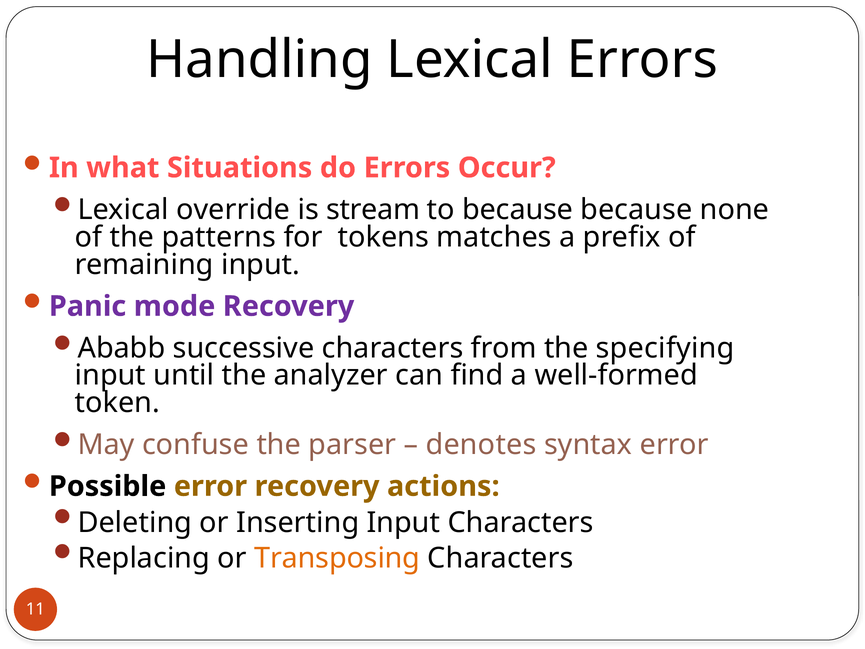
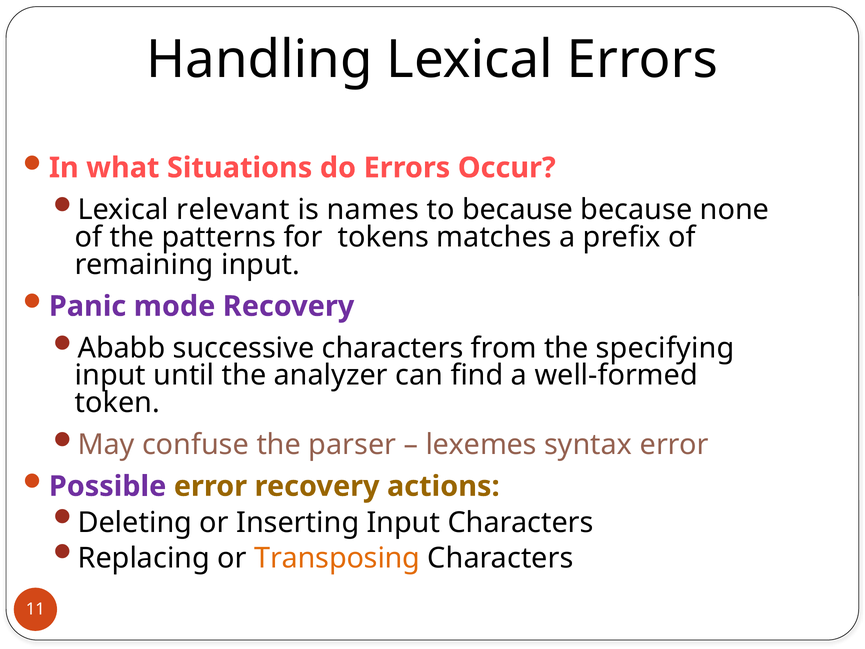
override: override -> relevant (233, 210)
stream: stream -> names (373, 210)
denotes: denotes -> lexemes (481, 444)
Possible colour: black -> purple (108, 486)
